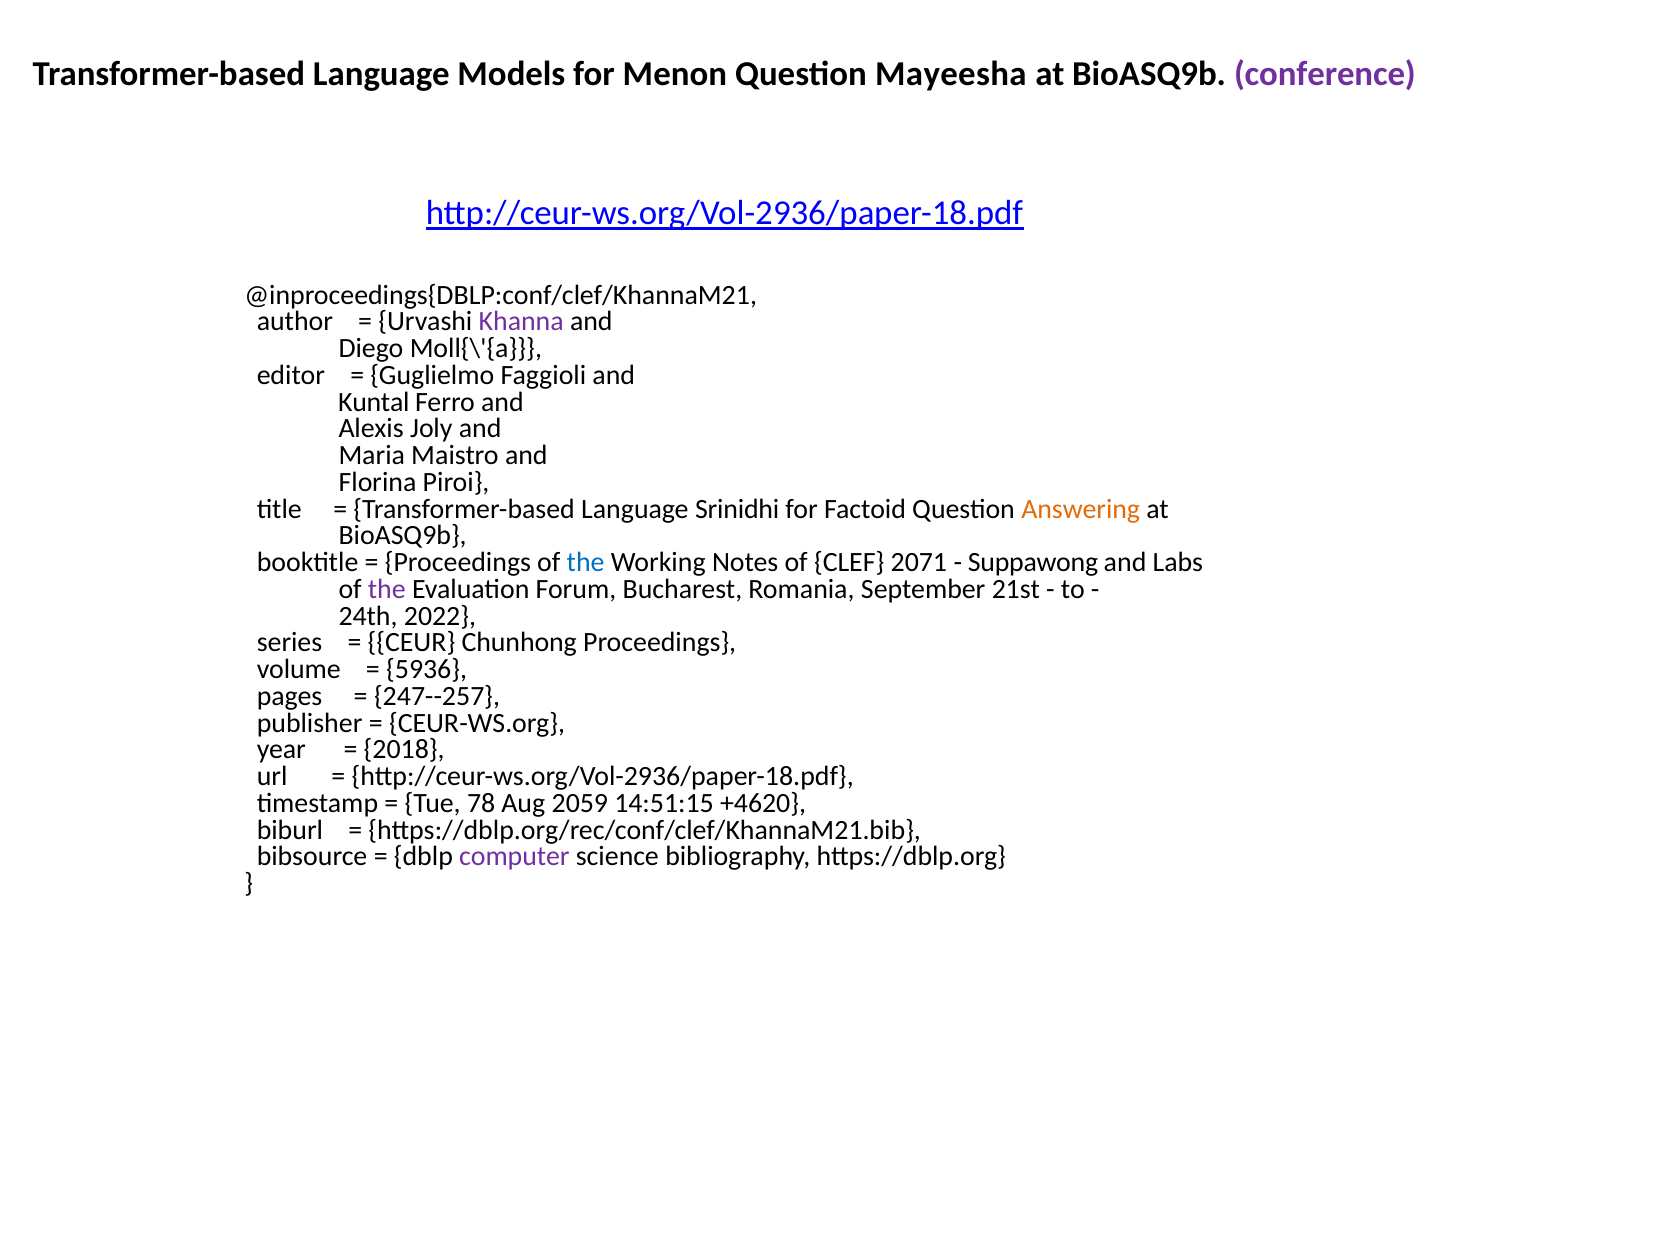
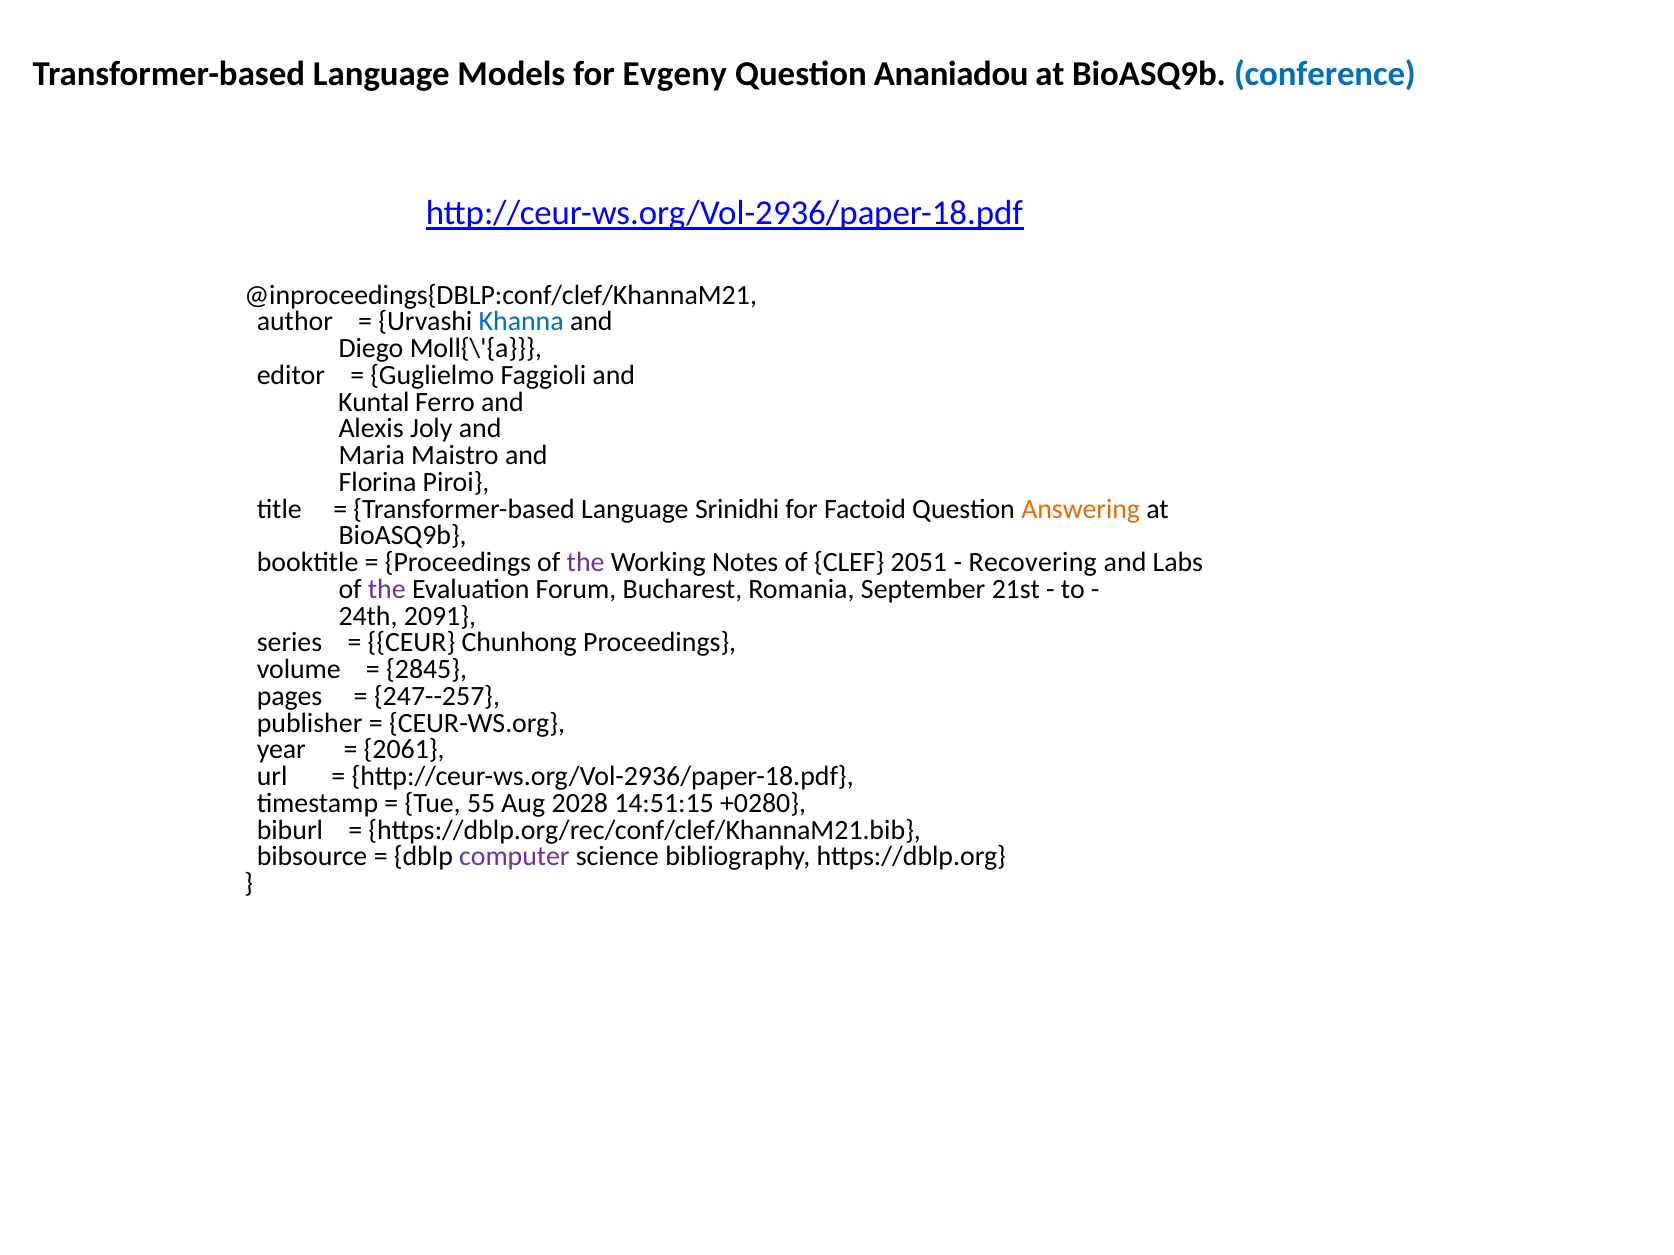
Menon: Menon -> Evgeny (675, 74)
Mayeesha: Mayeesha -> Ananiadou (951, 74)
conference colour: purple -> blue (1325, 74)
Khanna colour: purple -> blue (521, 322)
the colour: blue -> purple (586, 563)
2071: 2071 -> 2051 (919, 563)
Suppawong: Suppawong -> Recovering (1033, 563)
2022: 2022 -> 2091 (440, 616)
5936: 5936 -> 2845 (427, 670)
2018: 2018 -> 2061 (404, 750)
78: 78 -> 55 (481, 803)
2059: 2059 -> 2028 (580, 803)
+4620: +4620 -> +0280 (763, 803)
